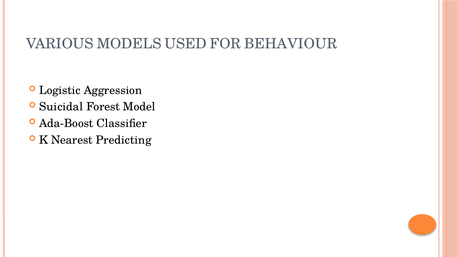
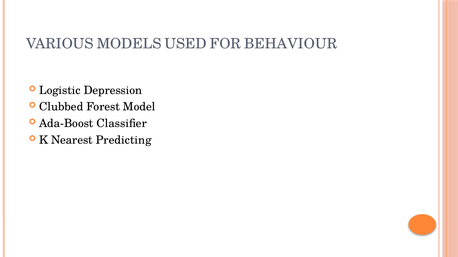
Aggression: Aggression -> Depression (113, 91)
Suicidal: Suicidal -> Clubbed (61, 107)
